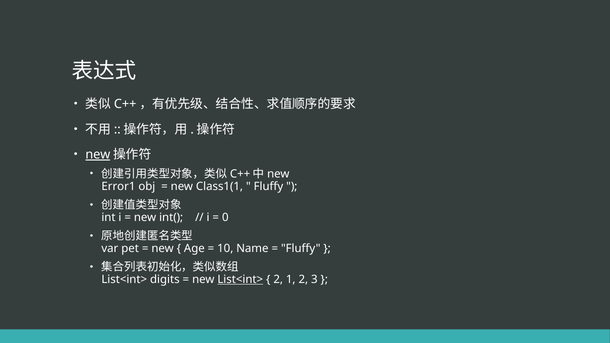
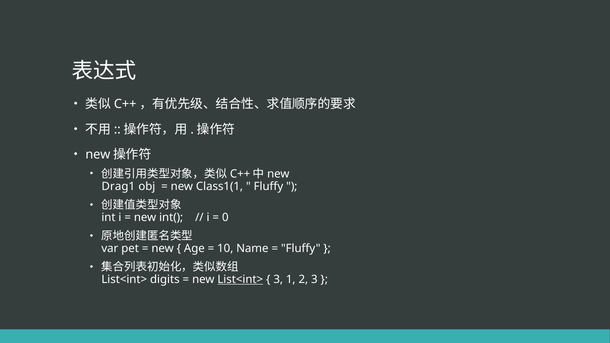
new underline: present -> none (98, 155)
Error1: Error1 -> Drag1 (118, 186)
2: 2 -> 3 (278, 280)
